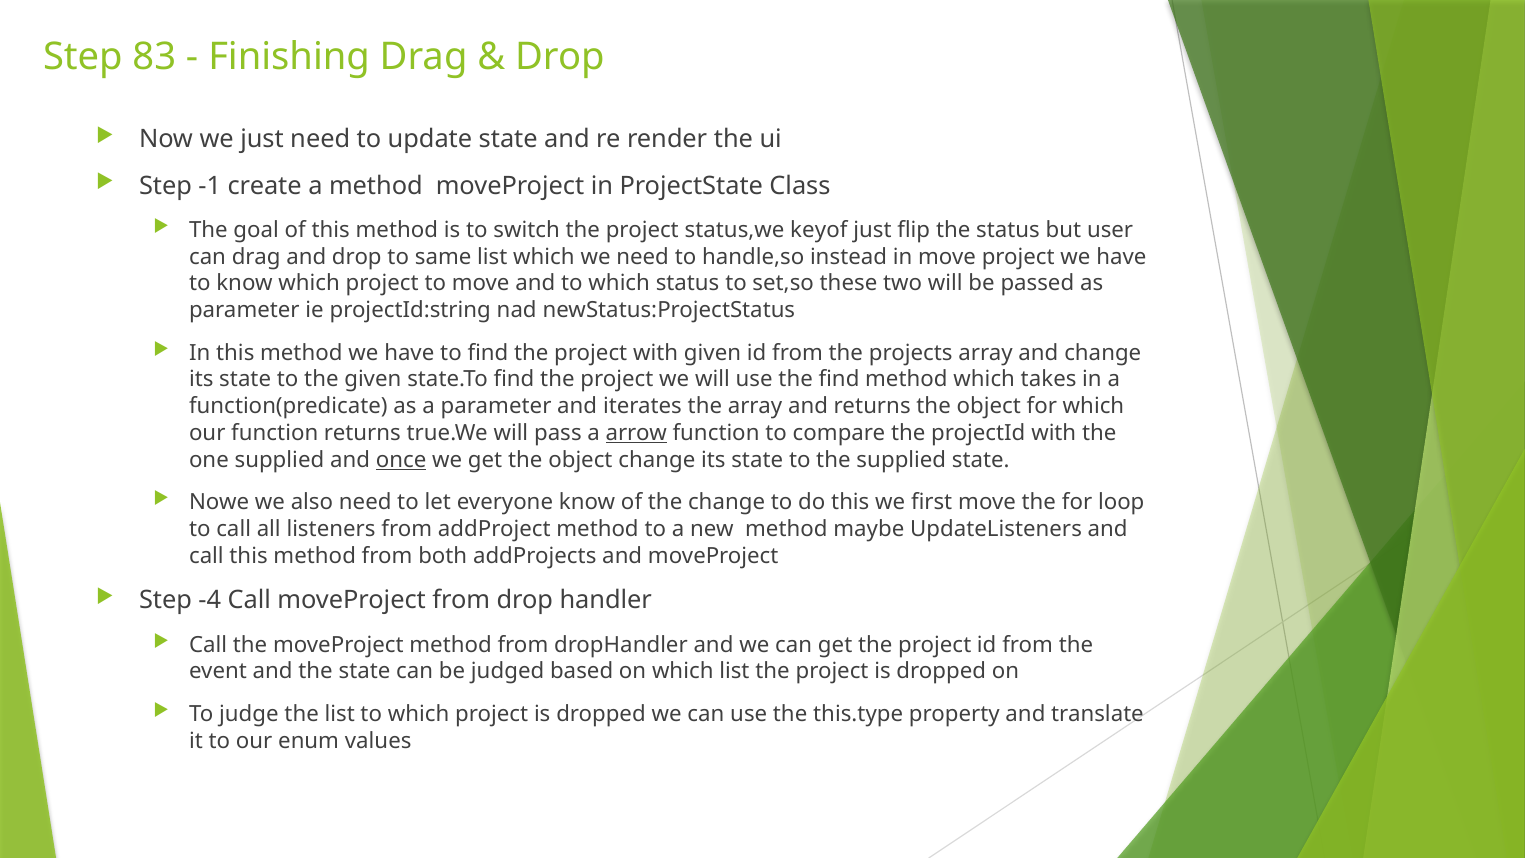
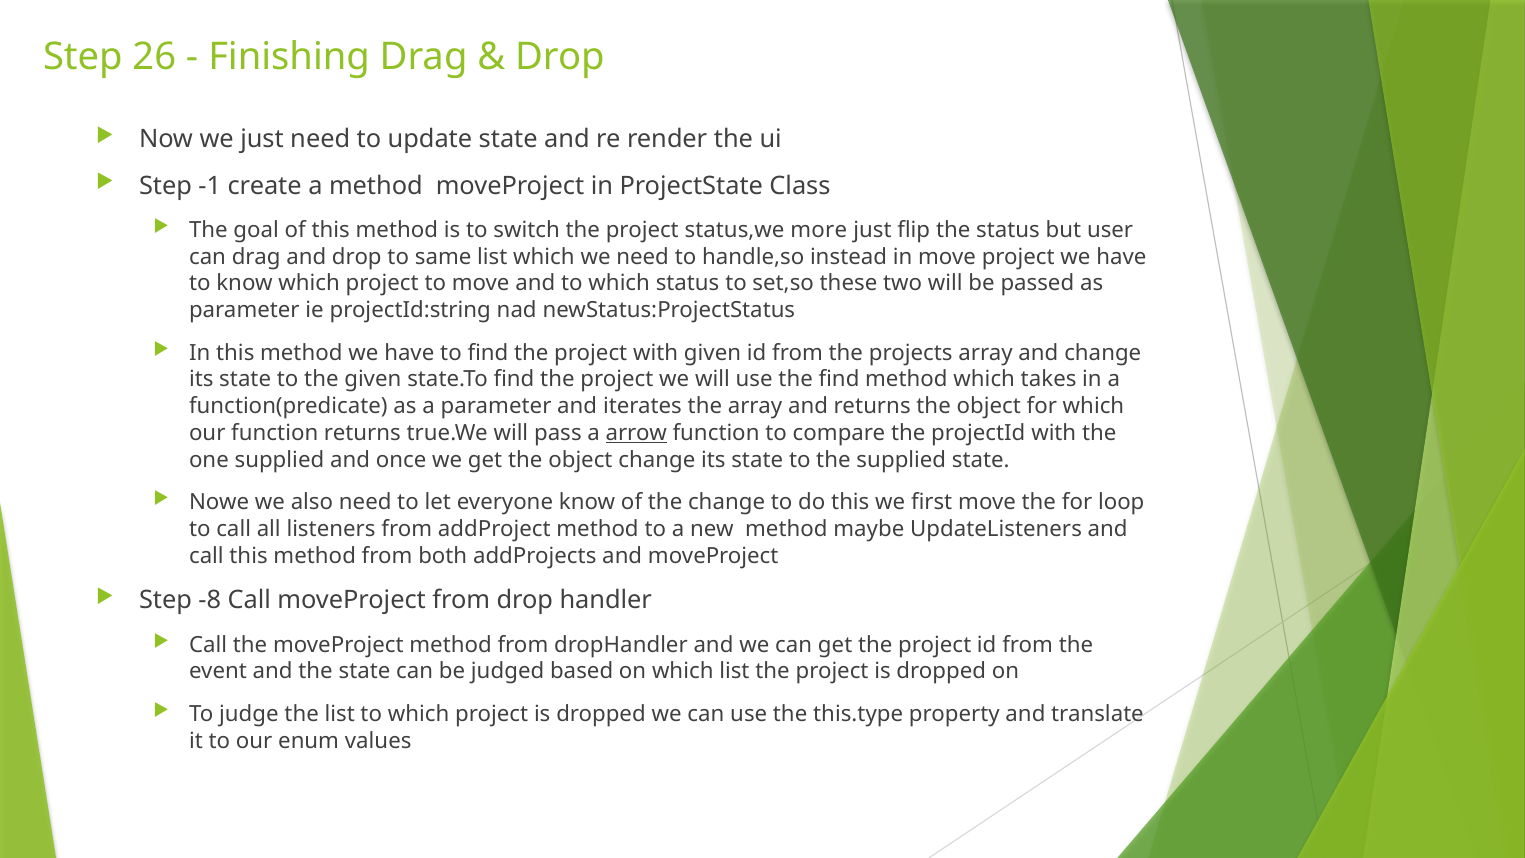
83: 83 -> 26 (154, 57)
keyof: keyof -> more (819, 230)
once underline: present -> none (401, 460)
-4: -4 -> -8 (210, 600)
